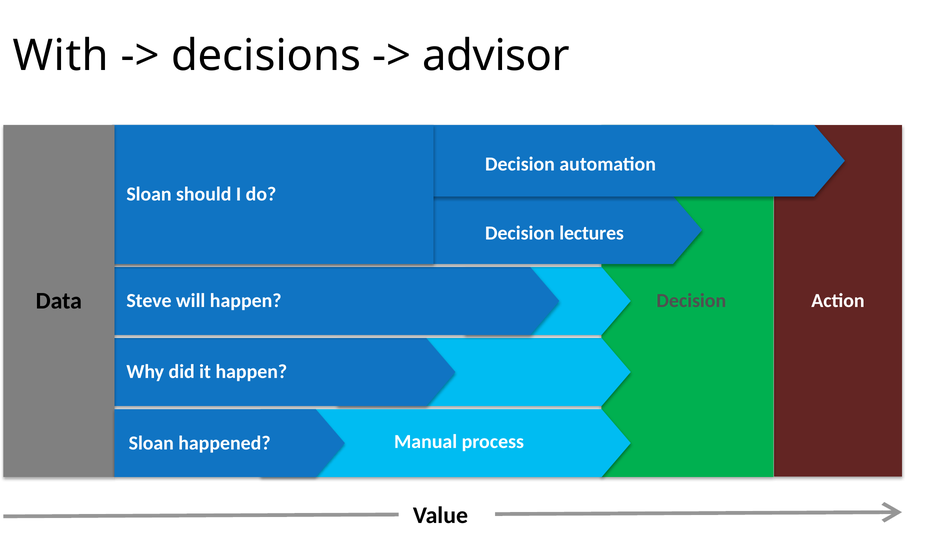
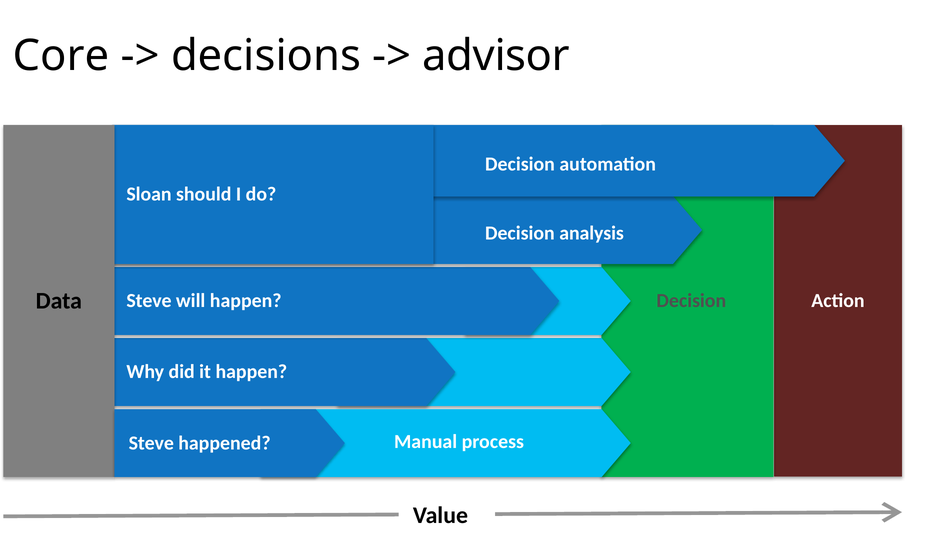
With: With -> Core (61, 56)
lectures: lectures -> analysis (592, 233)
Sloan: Sloan -> Steve (151, 443)
